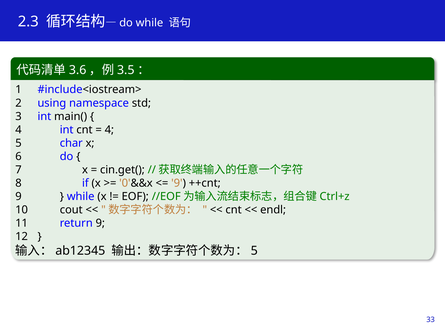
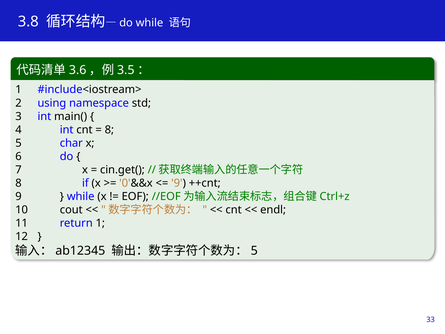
2.3: 2.3 -> 3.8 (28, 22)
4: 4 -> 8 (109, 130)
return 9: 9 -> 1 (100, 223)
